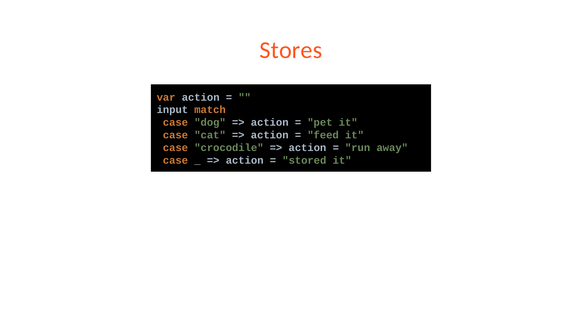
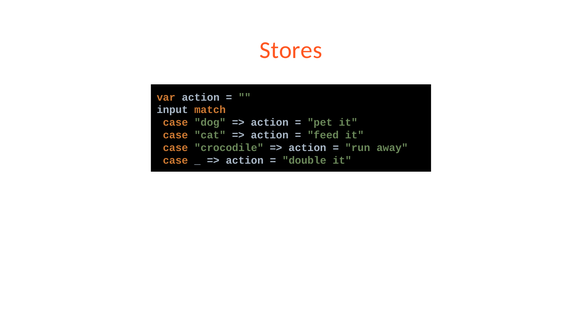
stored: stored -> double (304, 160)
